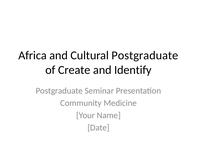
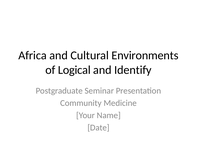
Cultural Postgraduate: Postgraduate -> Environments (145, 55)
Create: Create -> Logical (74, 70)
